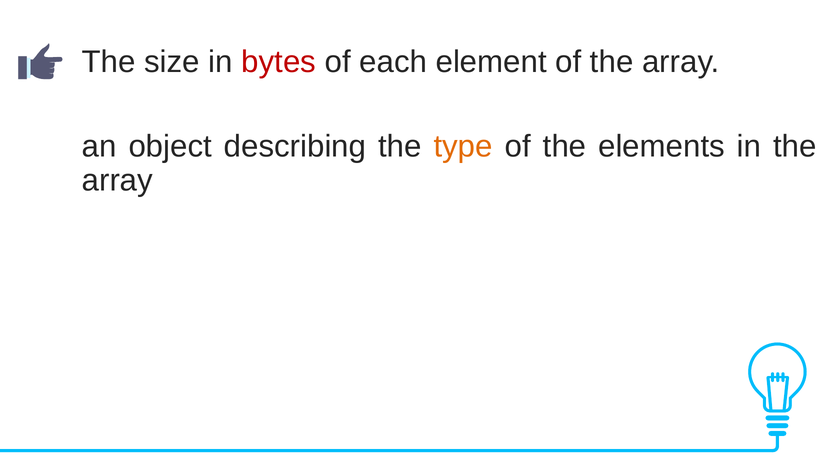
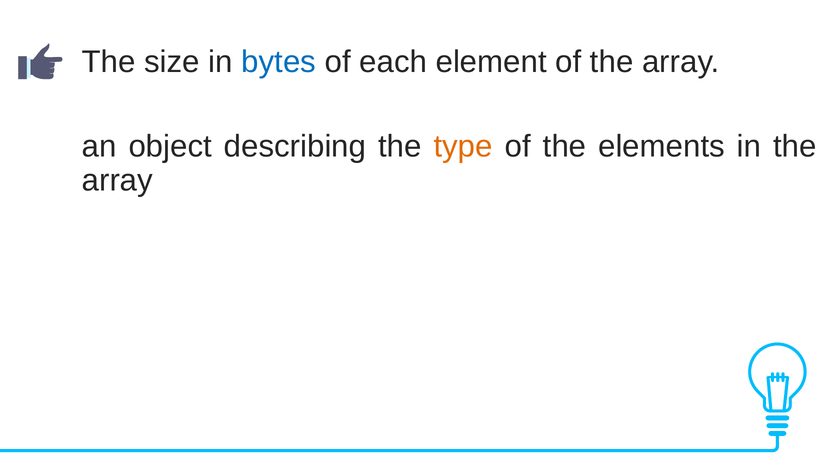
bytes colour: red -> blue (279, 62)
